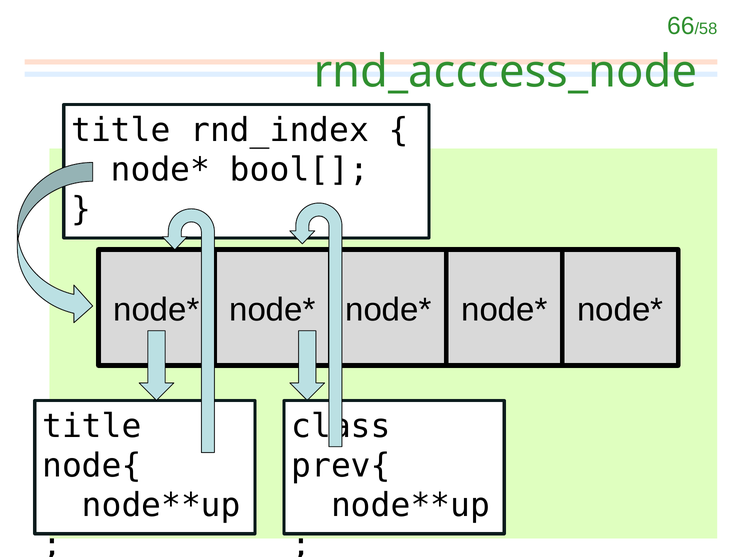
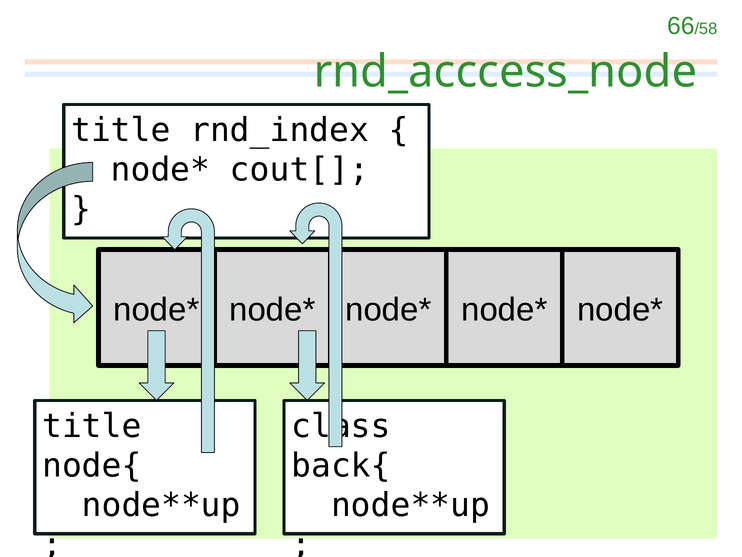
bool[: bool[ -> cout[ (299, 170)
prev{: prev{ -> back{ (341, 465)
